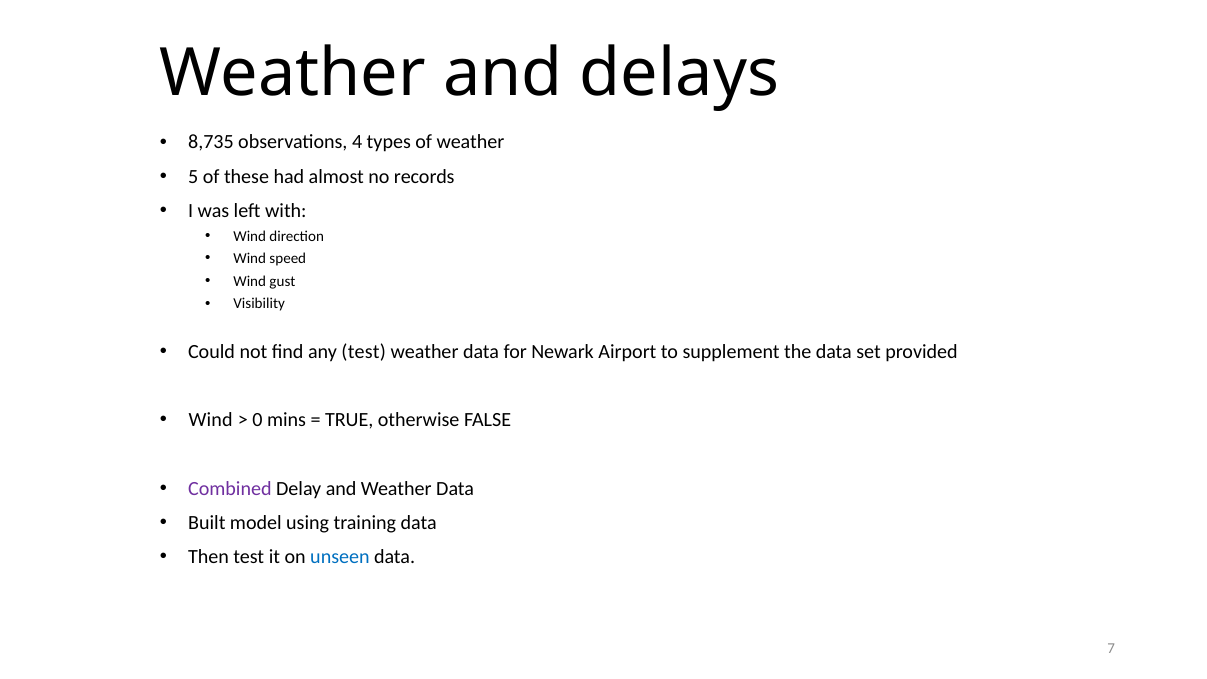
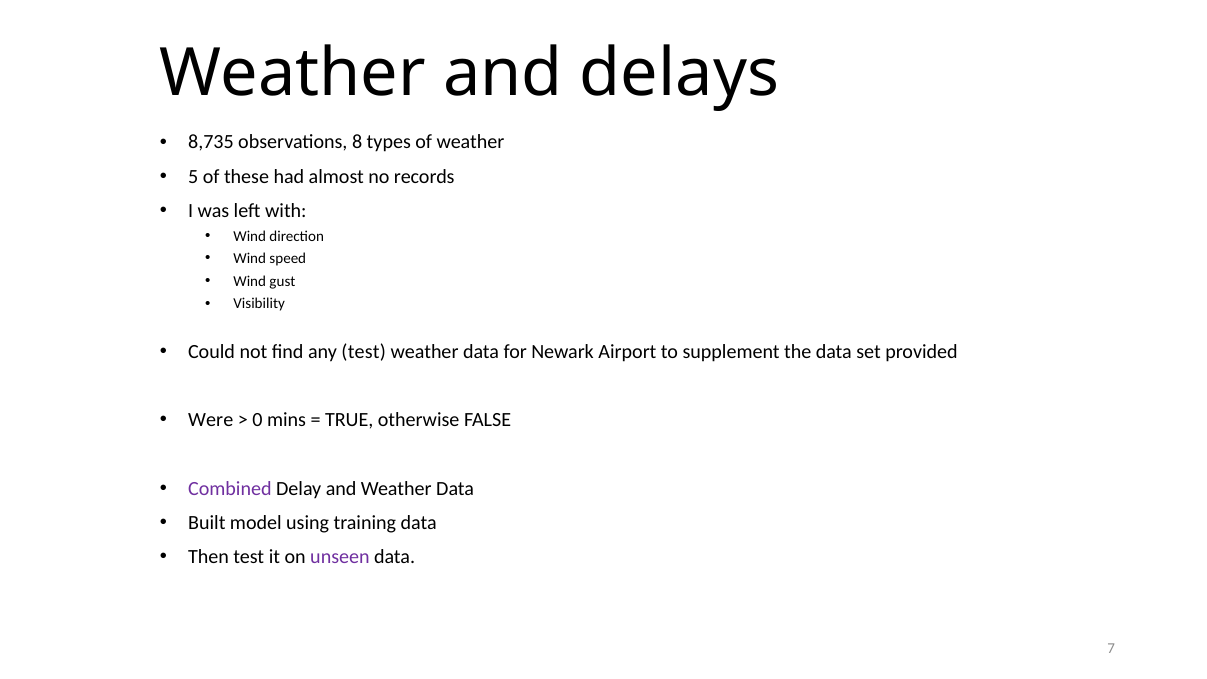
4: 4 -> 8 (357, 142)
Wind: Wind -> Were (211, 420)
unseen colour: blue -> purple (340, 557)
